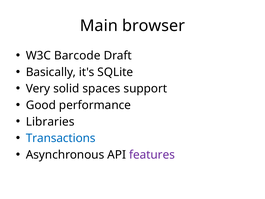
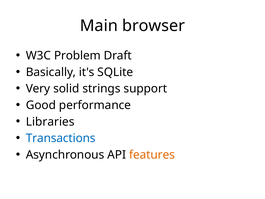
Barcode: Barcode -> Problem (77, 56)
spaces: spaces -> strings (101, 89)
features colour: purple -> orange (152, 155)
